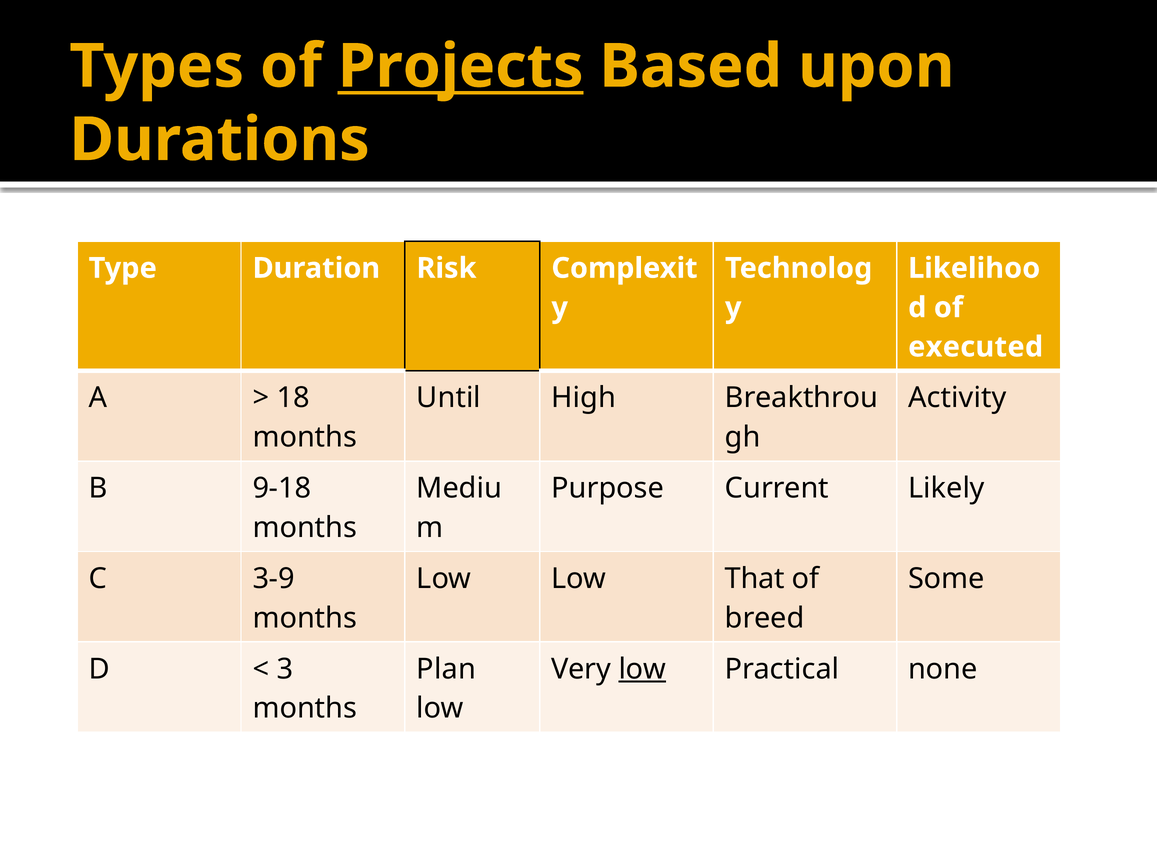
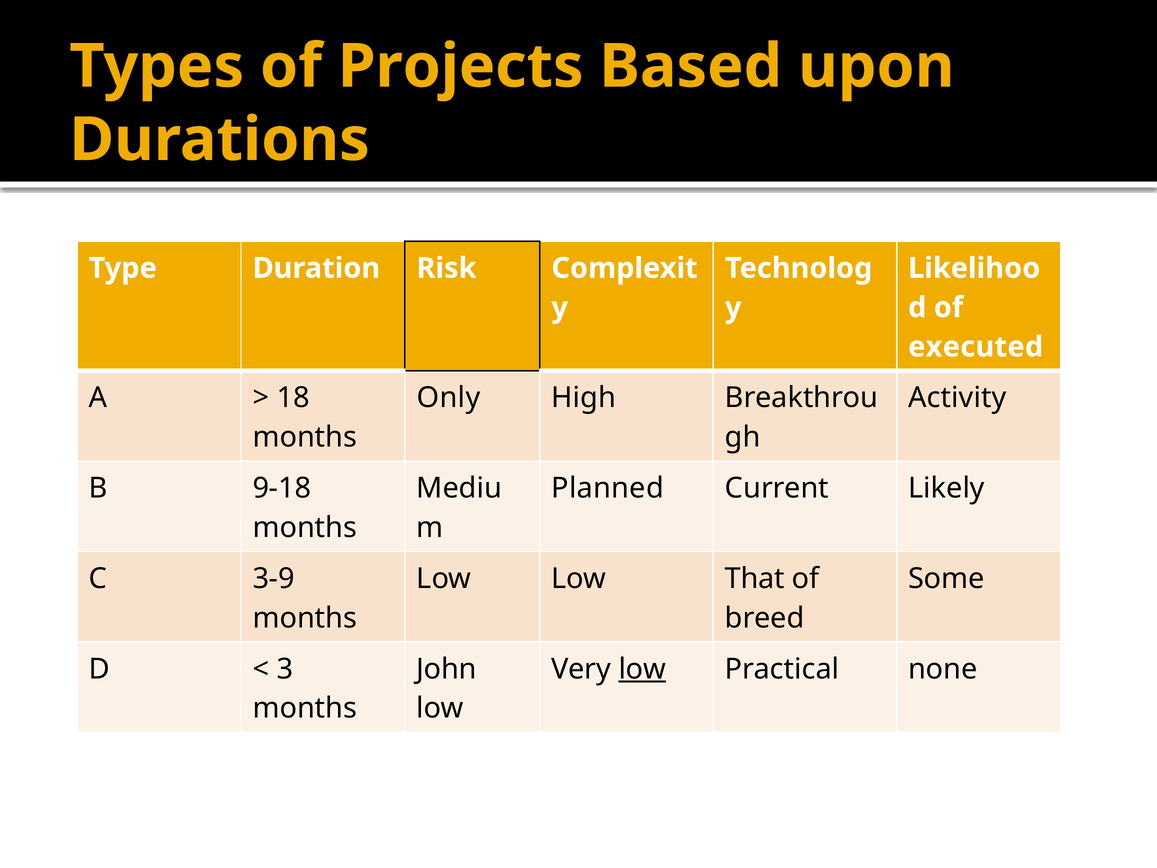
Projects underline: present -> none (461, 67)
Until: Until -> Only (449, 398)
Purpose: Purpose -> Planned (608, 488)
Plan: Plan -> John (446, 669)
